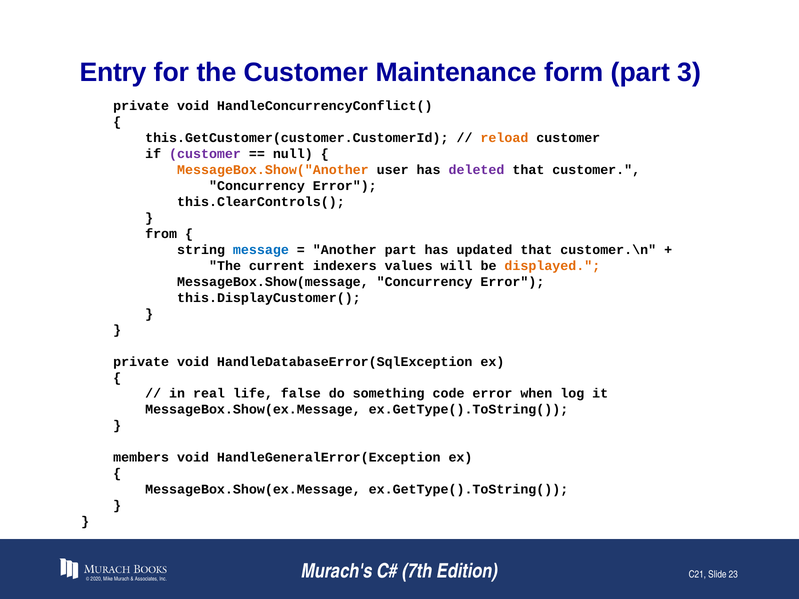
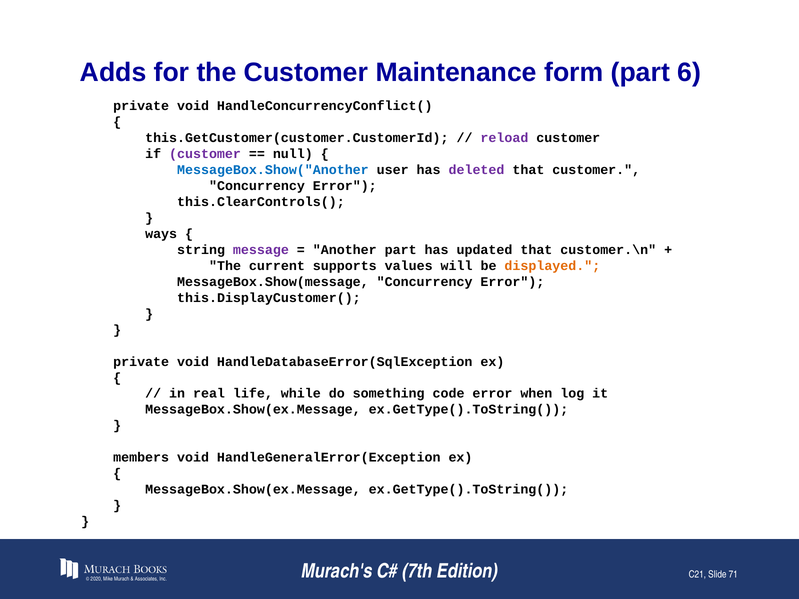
Entry: Entry -> Adds (113, 73)
3: 3 -> 6 (689, 73)
reload colour: orange -> purple (504, 138)
MessageBox.Show("Another colour: orange -> blue (273, 170)
from: from -> ways (161, 234)
message colour: blue -> purple (261, 250)
indexers: indexers -> supports (345, 266)
false: false -> while (301, 394)
23: 23 -> 71 (733, 575)
